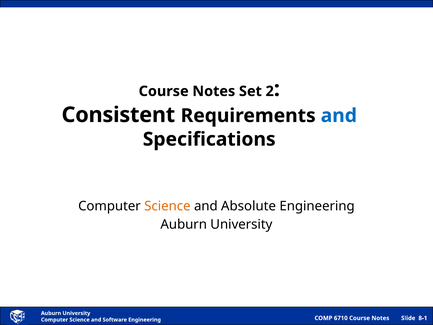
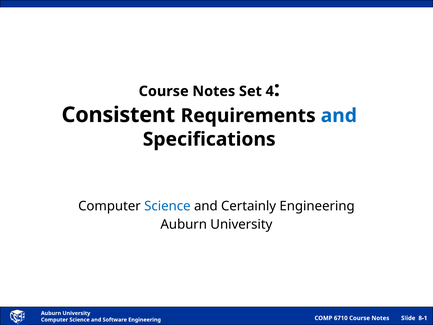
2: 2 -> 4 (270, 91)
Science colour: orange -> blue (167, 206)
Absolute: Absolute -> Certainly (249, 206)
